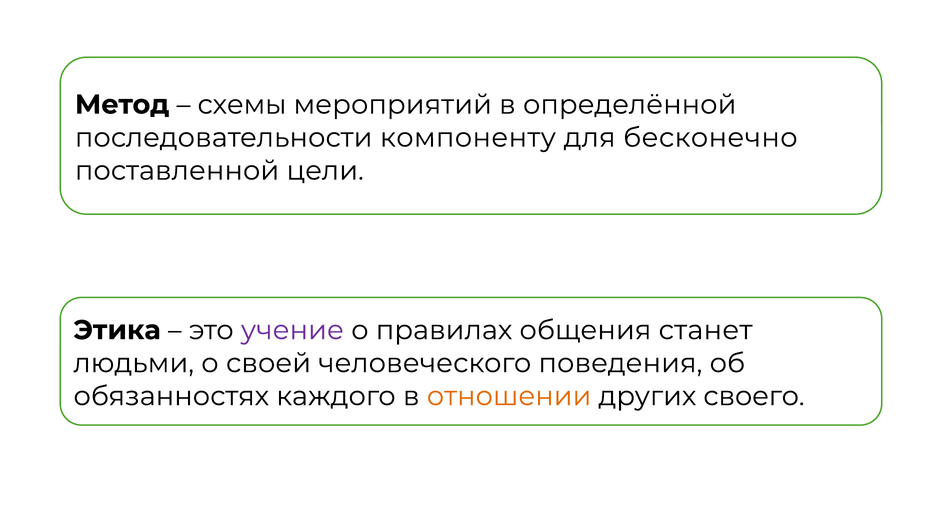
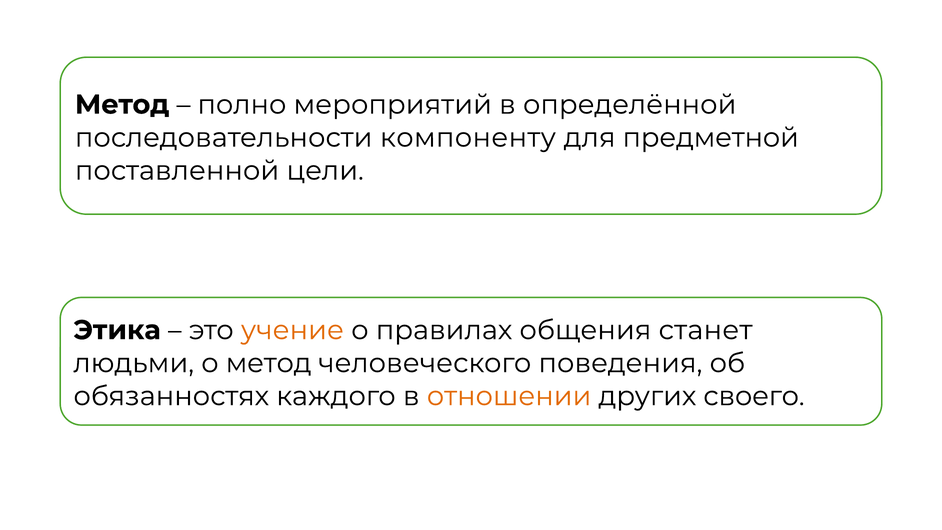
схемы: схемы -> полно (242, 105)
бесконечно: бесконечно -> предметной (711, 138)
учение colour: purple -> orange (292, 330)
о своей: своей -> метод (269, 363)
